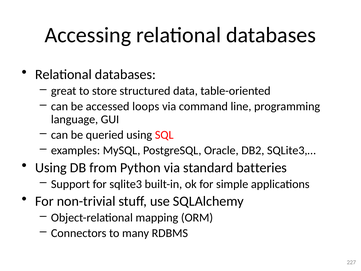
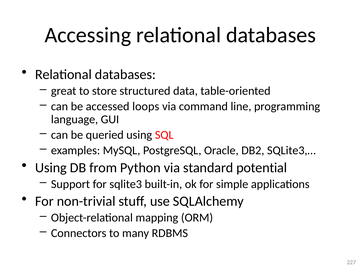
batteries: batteries -> potential (262, 168)
